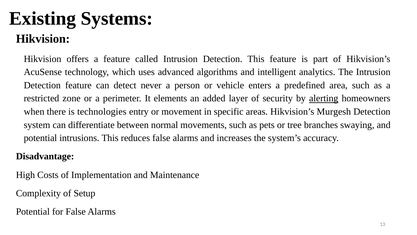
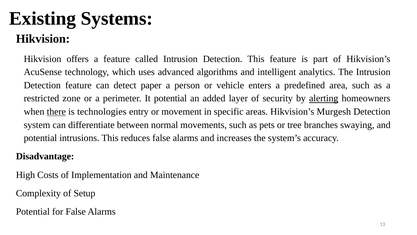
never: never -> paper (151, 85)
It elements: elements -> potential (170, 98)
there underline: none -> present (56, 111)
